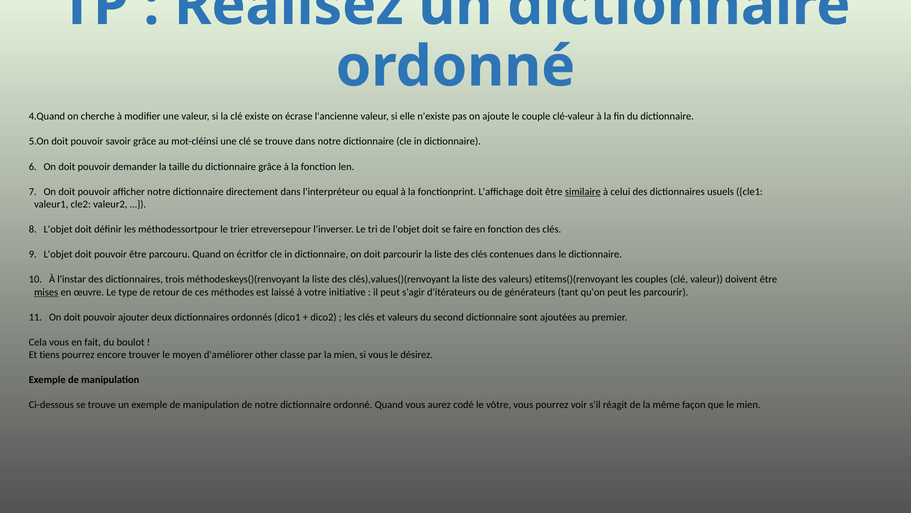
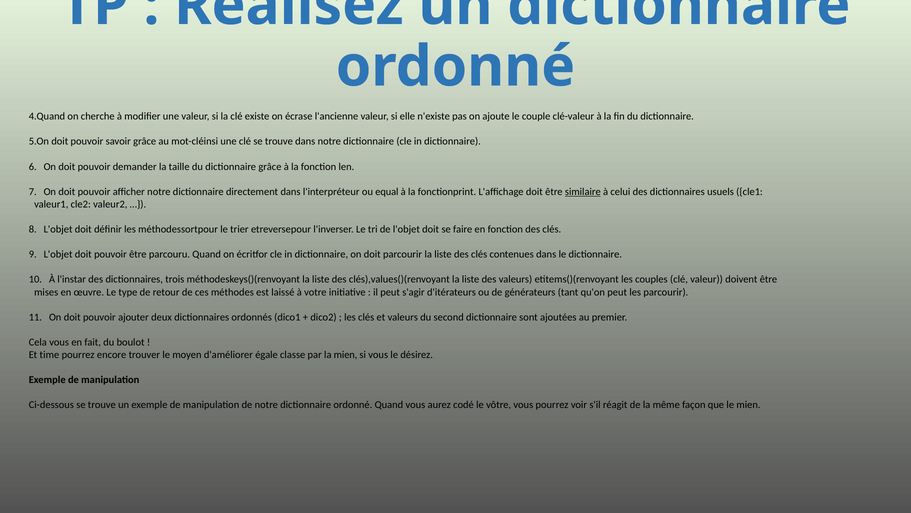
mises underline: present -> none (46, 292)
tiens: tiens -> time (49, 354)
other: other -> égale (267, 354)
